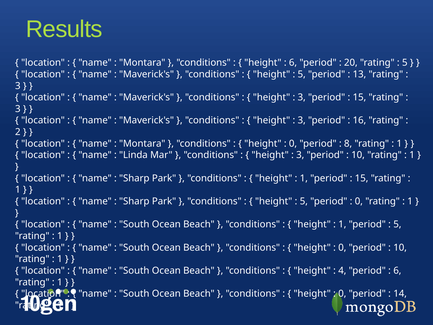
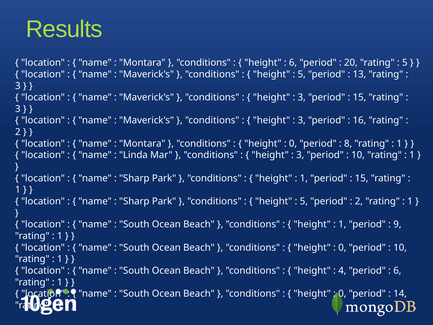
0: 0 -> 2 (359, 201)
5: 5 -> 9 (397, 224)
